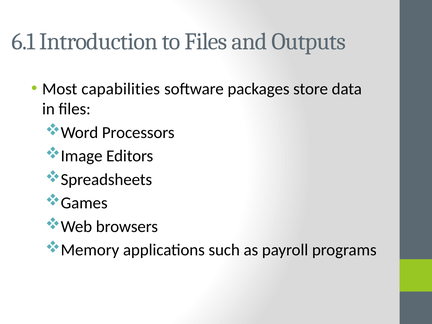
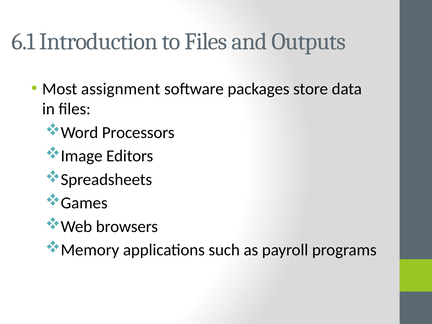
capabilities: capabilities -> assignment (121, 89)
